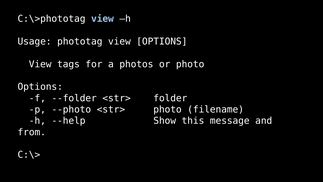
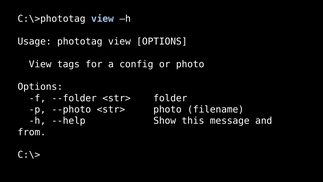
photos: photos -> config (136, 64)
